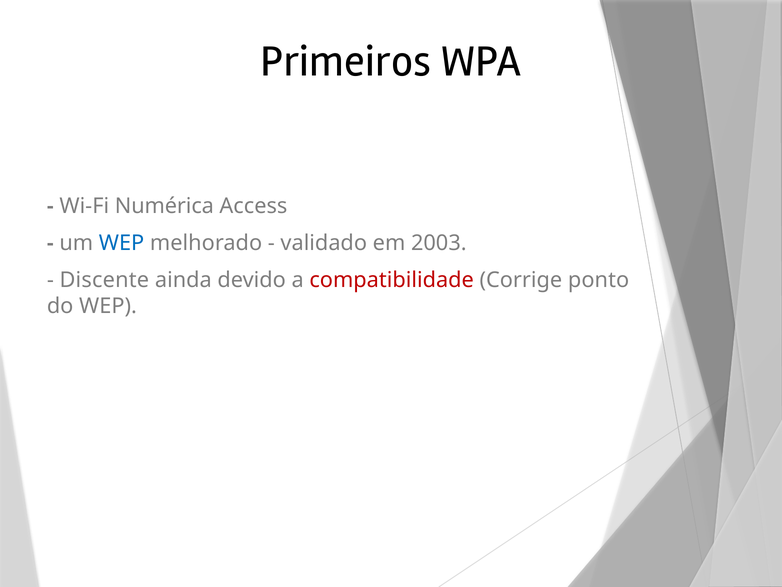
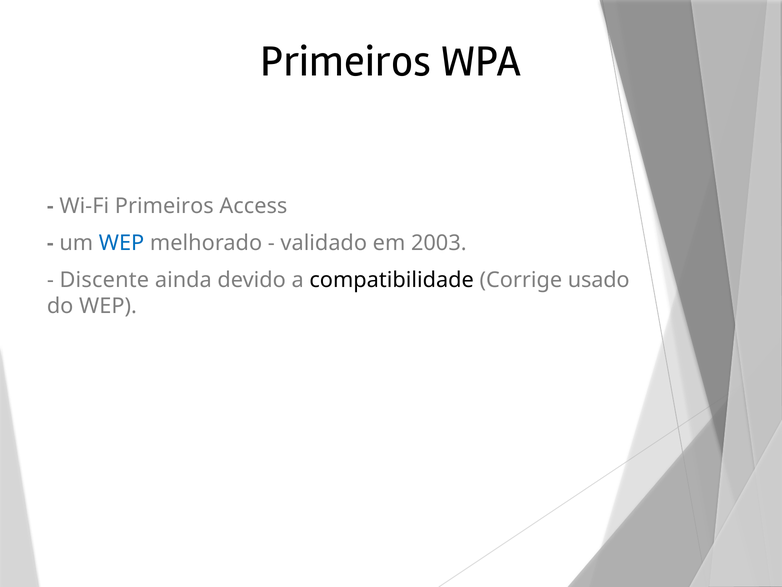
Wi-Fi Numérica: Numérica -> Primeiros (164, 206)
compatibilidade colour: red -> black (392, 280)
ponto: ponto -> usado (599, 280)
